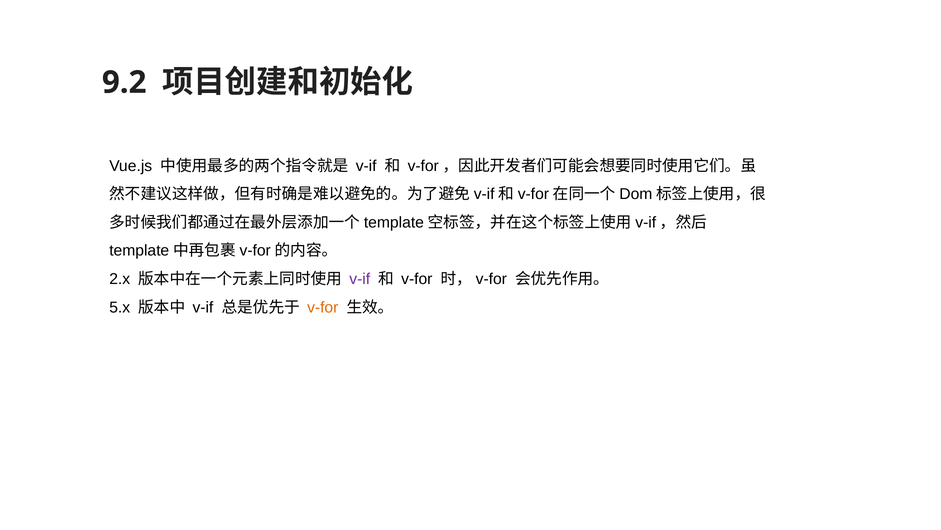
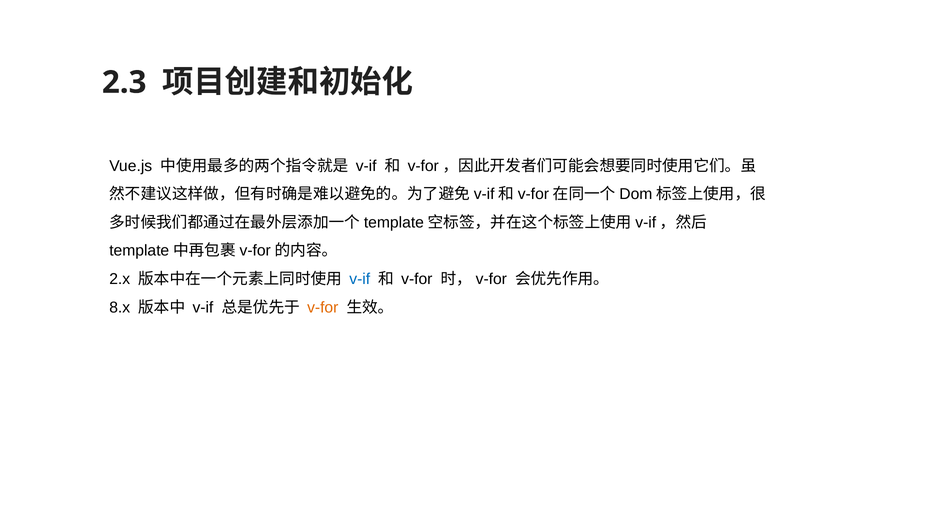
9.2: 9.2 -> 2.3 (124, 82)
v-if colour: purple -> blue (360, 279)
5.x: 5.x -> 8.x (120, 307)
